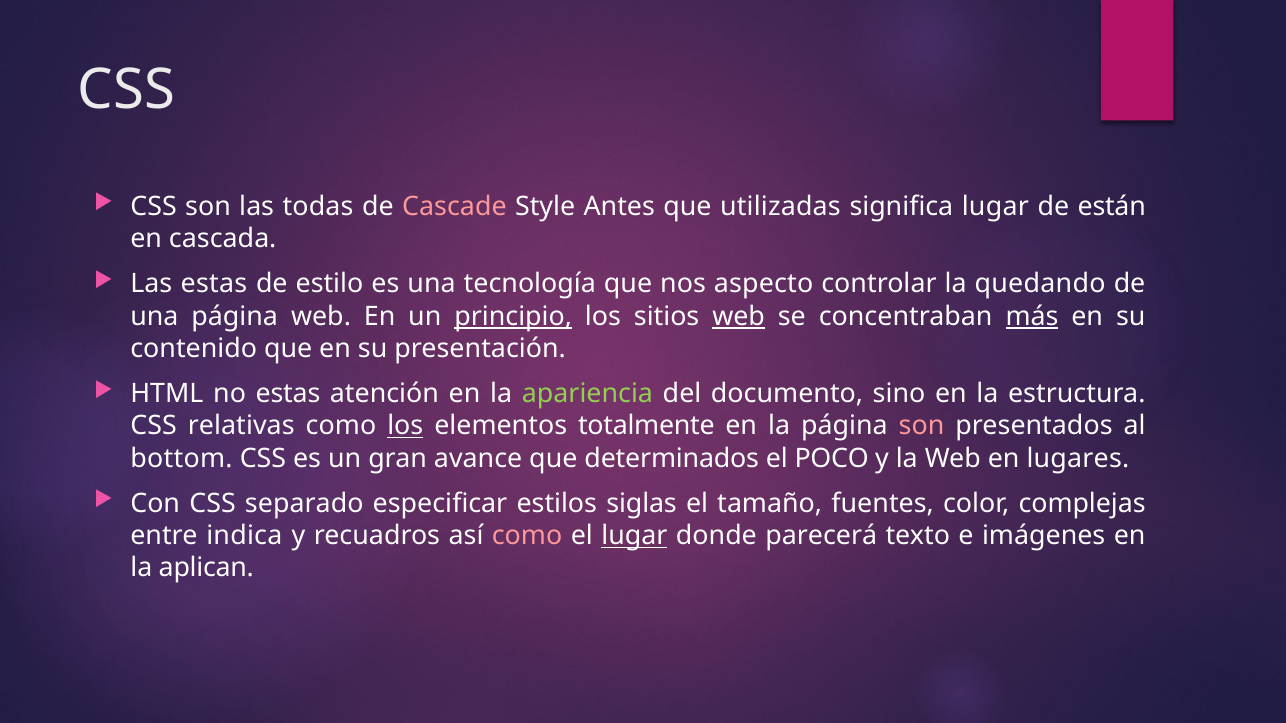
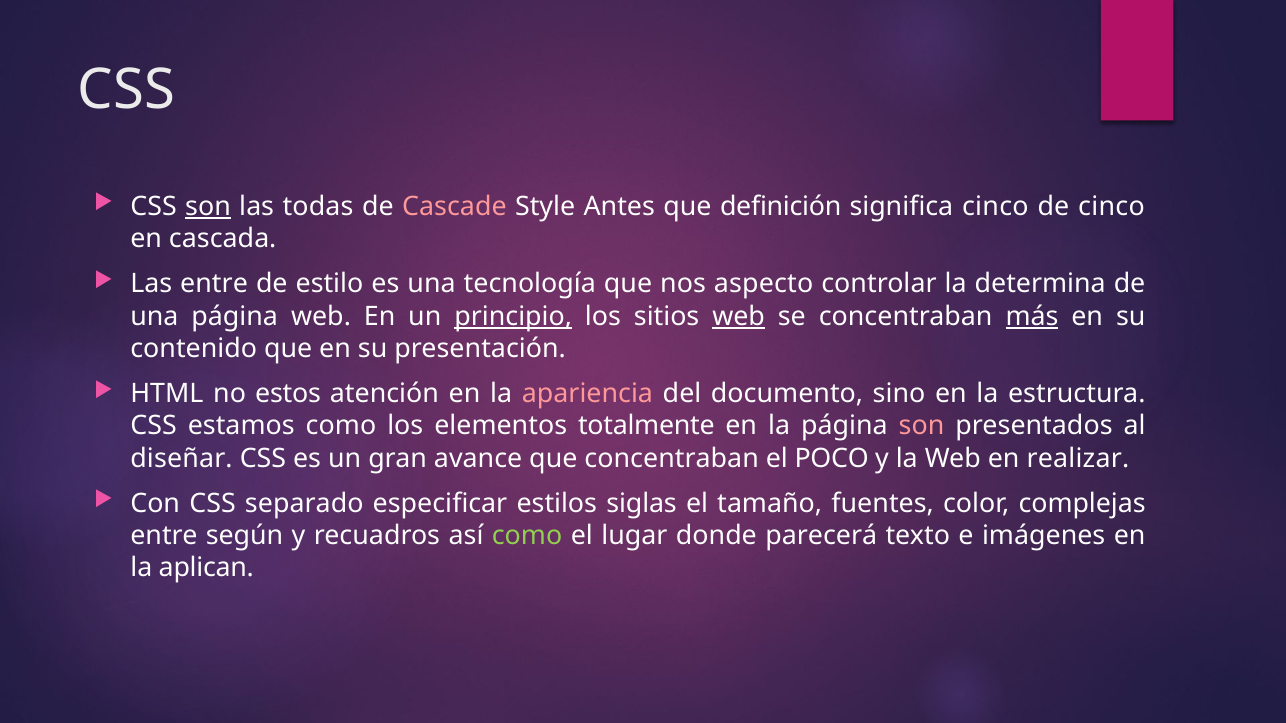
son underline: none -> present (208, 206)
utilizadas: utilizadas -> definición (781, 206)
significa lugar: lugar -> cinco (995, 206)
de están: están -> cinco (1111, 206)
Las estas: estas -> entre (214, 284)
quedando: quedando -> determina (1040, 284)
no estas: estas -> estos (288, 394)
apariencia colour: light green -> pink (587, 394)
relativas: relativas -> estamos (241, 426)
los underline: present -> none (405, 426)
bottom: bottom -> diseñar (182, 458)
que determinados: determinados -> concentraban (672, 458)
lugares: lugares -> realizar (1078, 458)
indica: indica -> según (245, 536)
como colour: pink -> light green (527, 536)
lugar underline: present -> none (634, 536)
